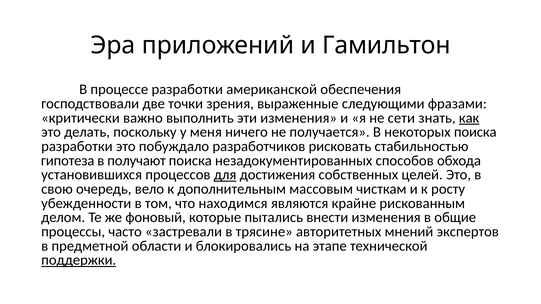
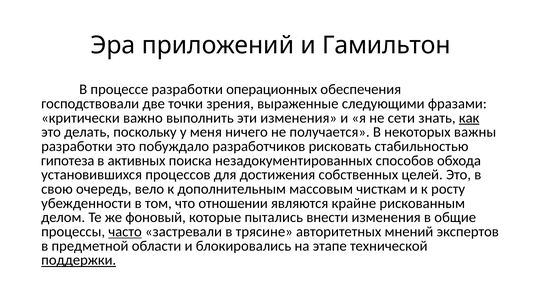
американской: американской -> операционных (272, 90)
некоторых поиска: поиска -> важны (475, 132)
получают: получают -> активных (137, 161)
для underline: present -> none (225, 175)
находимся: находимся -> отношении (233, 203)
часто underline: none -> present (125, 232)
